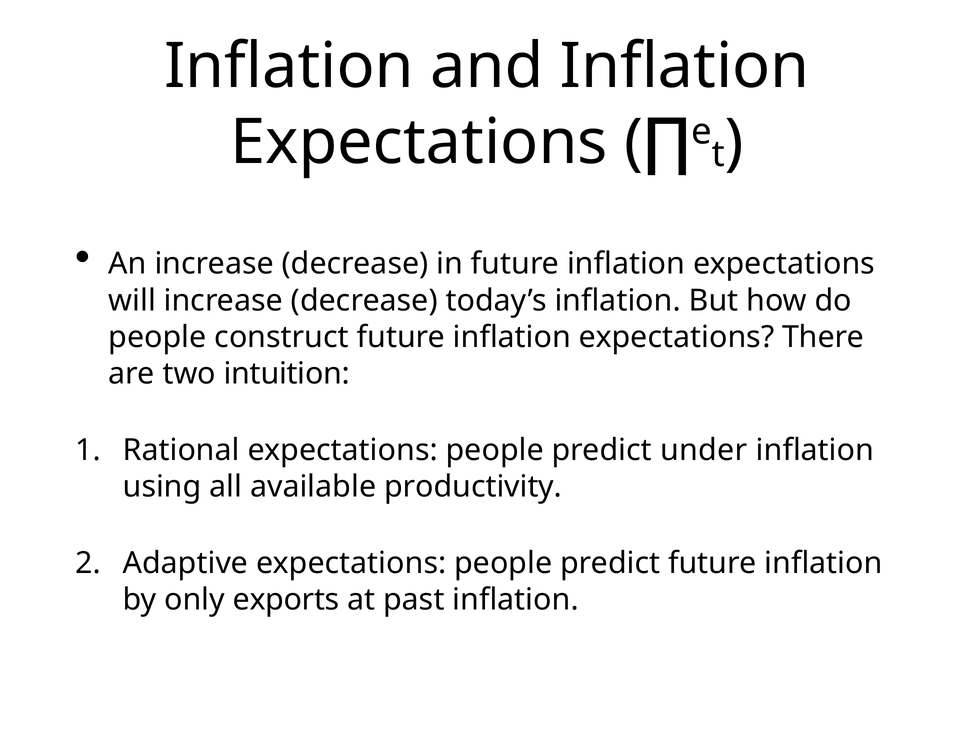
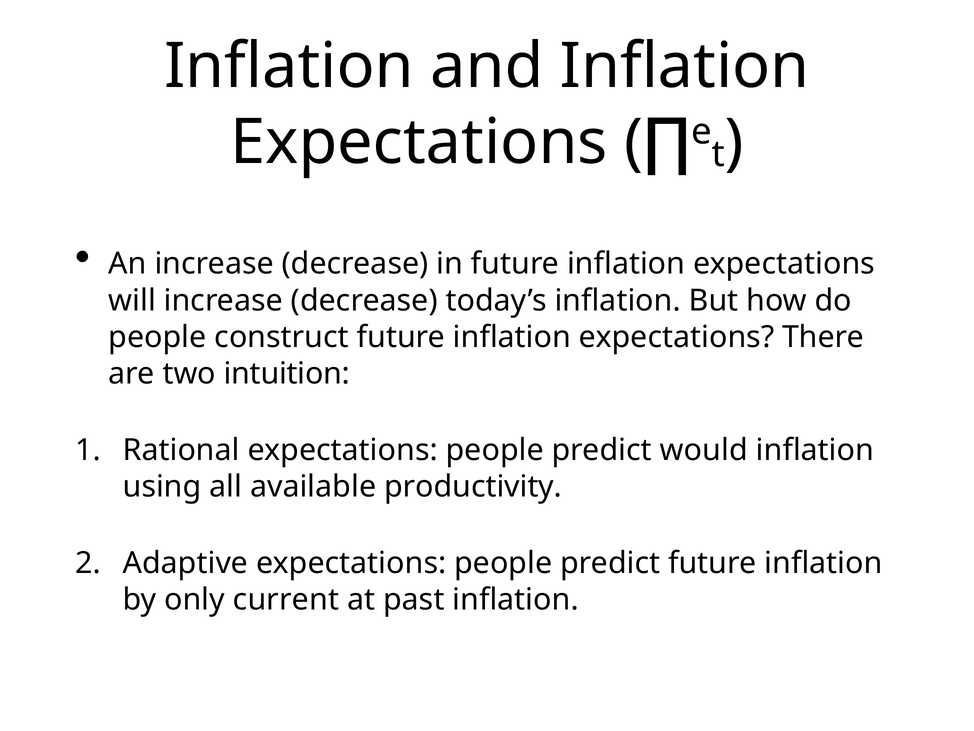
under: under -> would (704, 450)
exports: exports -> current (286, 599)
